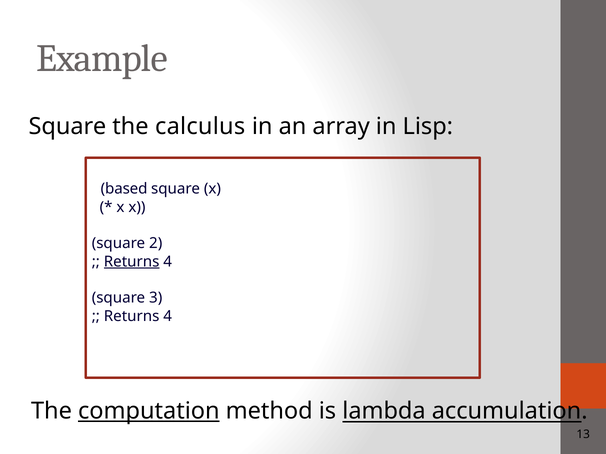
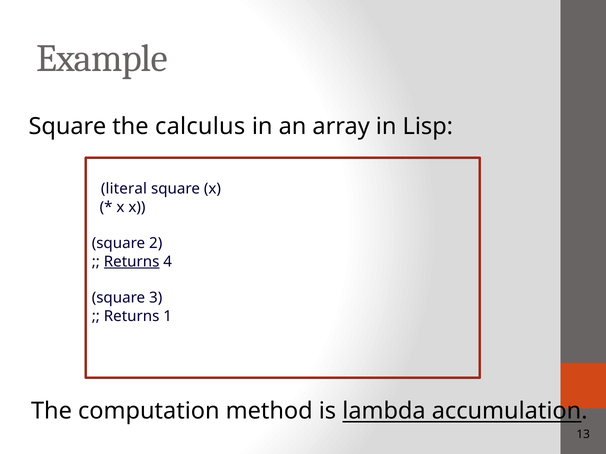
based: based -> literal (124, 189)
4: 4 -> 1 (168, 316)
computation underline: present -> none (149, 411)
